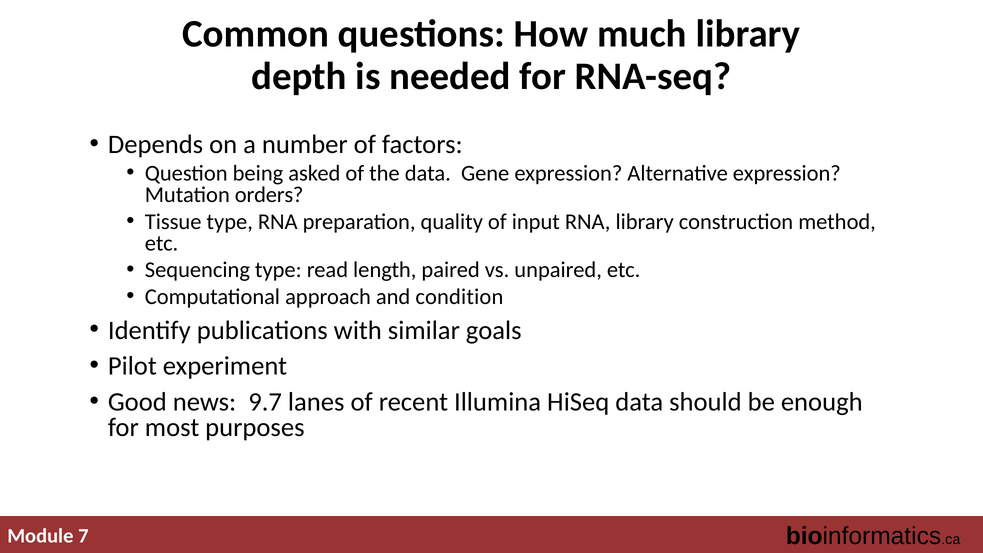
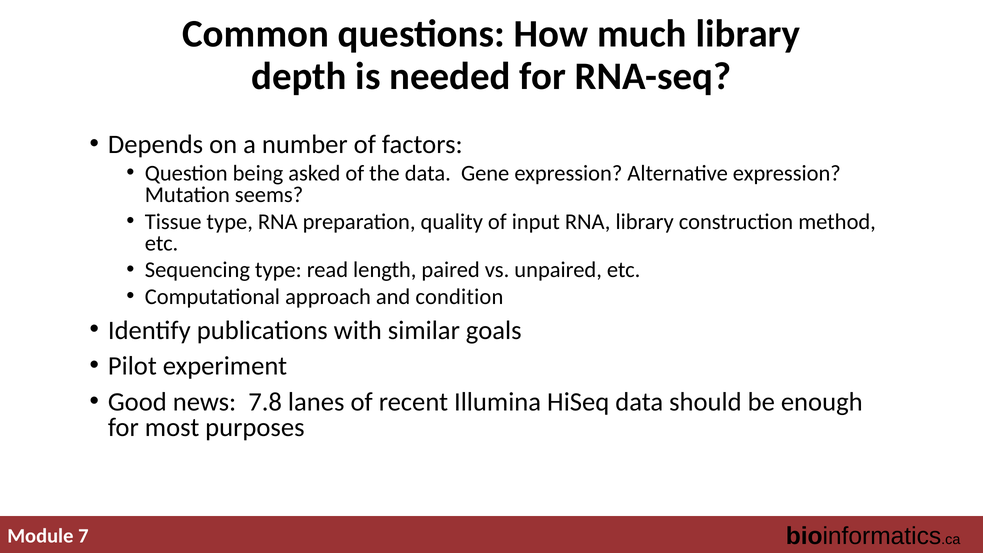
orders: orders -> seems (269, 195)
9.7: 9.7 -> 7.8 (265, 402)
